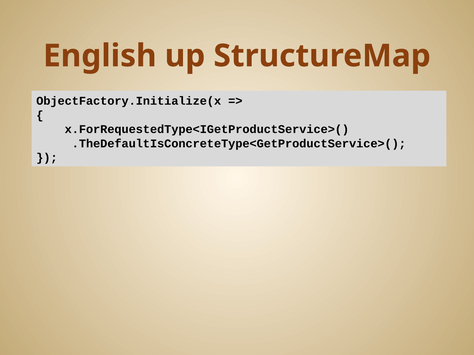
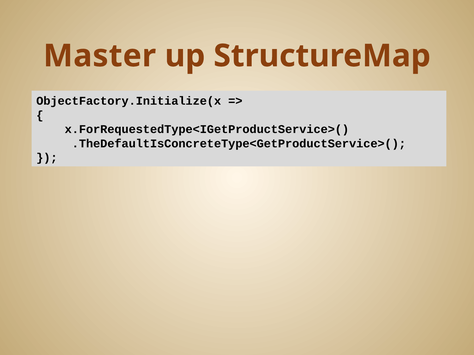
English: English -> Master (100, 56)
